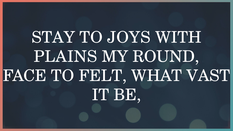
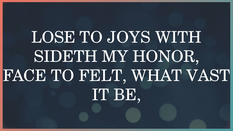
STAY: STAY -> LOSE (53, 37)
PLAINS: PLAINS -> SIDETH (66, 57)
ROUND: ROUND -> HONOR (166, 57)
